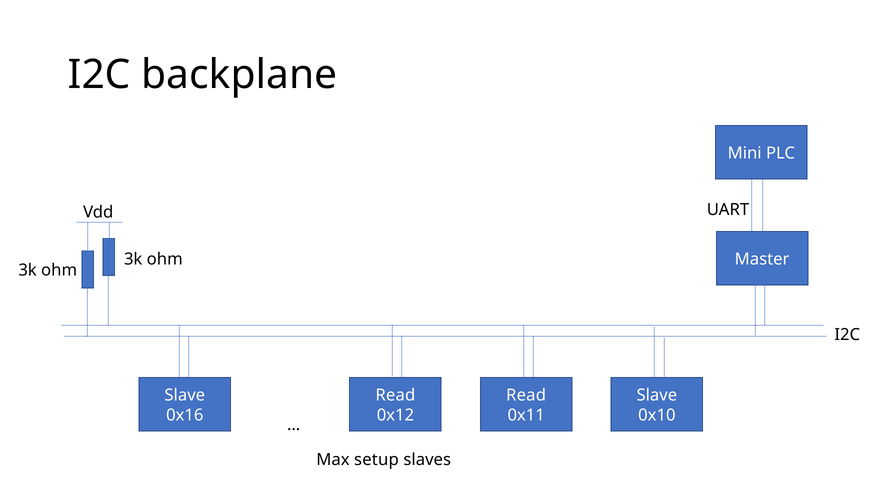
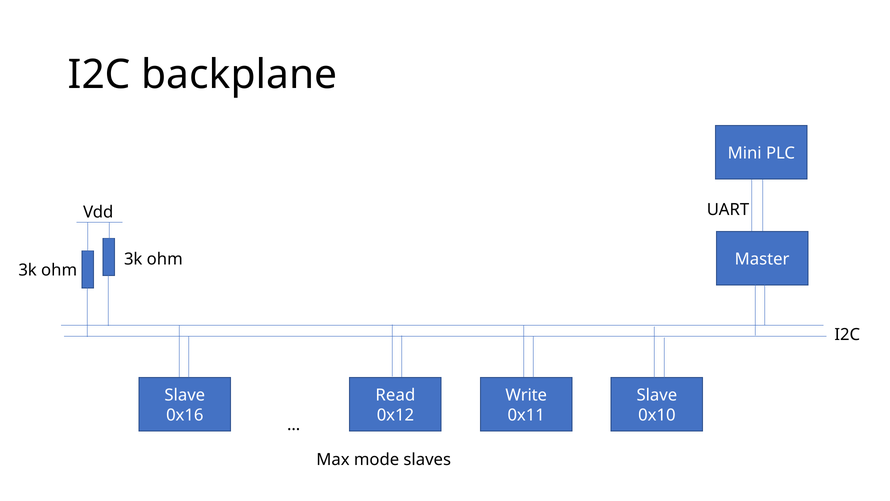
Read: Read -> Write (526, 395)
setup: setup -> mode (377, 460)
